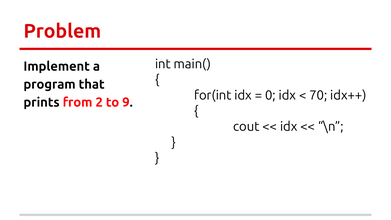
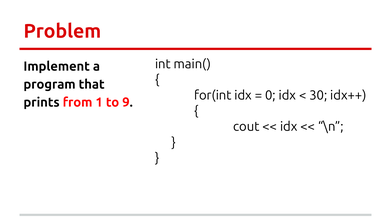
70: 70 -> 30 (318, 95)
2: 2 -> 1 (99, 102)
